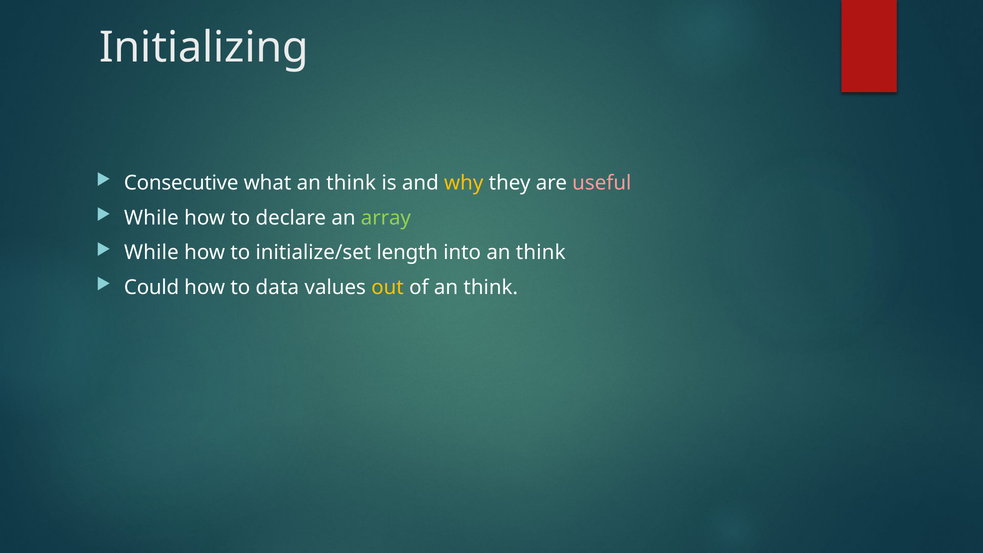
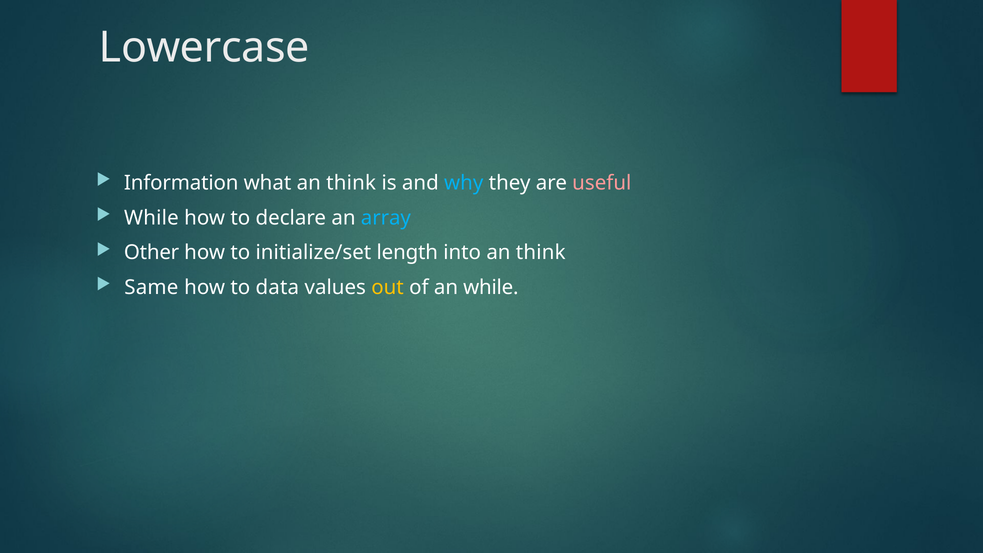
Initializing: Initializing -> Lowercase (204, 48)
Consecutive: Consecutive -> Information (181, 183)
why colour: yellow -> light blue (464, 183)
array colour: light green -> light blue (386, 218)
While: While -> Other (152, 253)
Could: Could -> Same (151, 288)
of an think: think -> while (491, 288)
